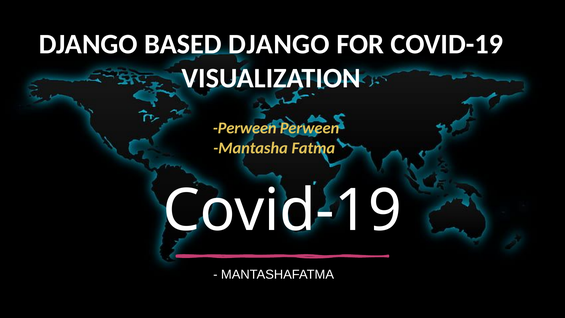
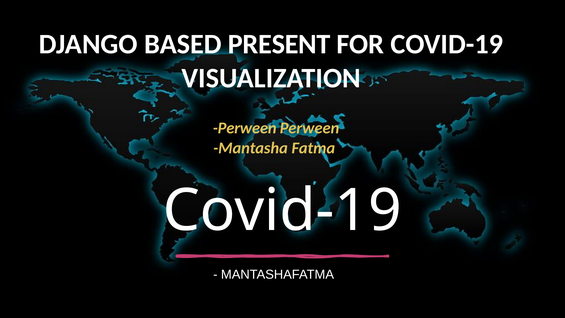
BASED DJANGO: DJANGO -> PRESENT (279, 44)
